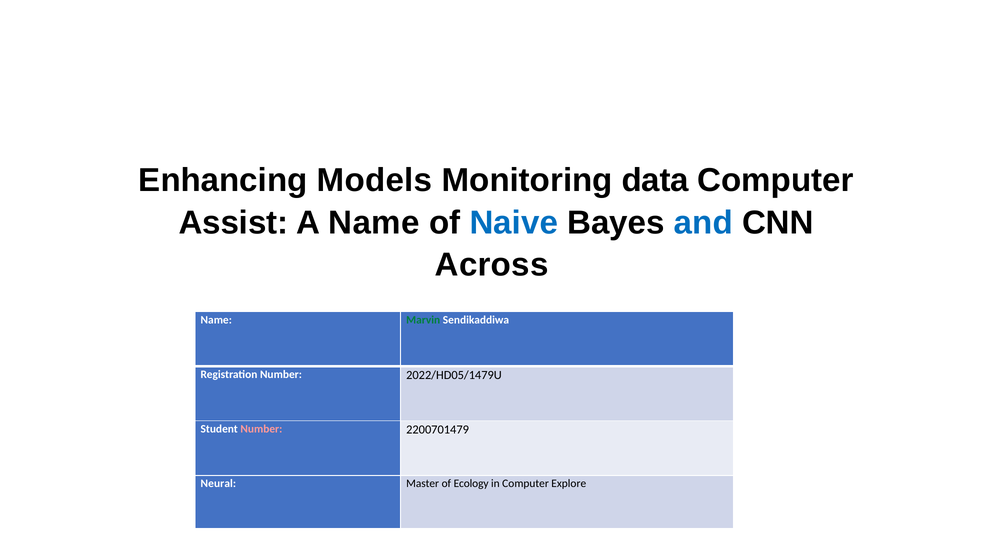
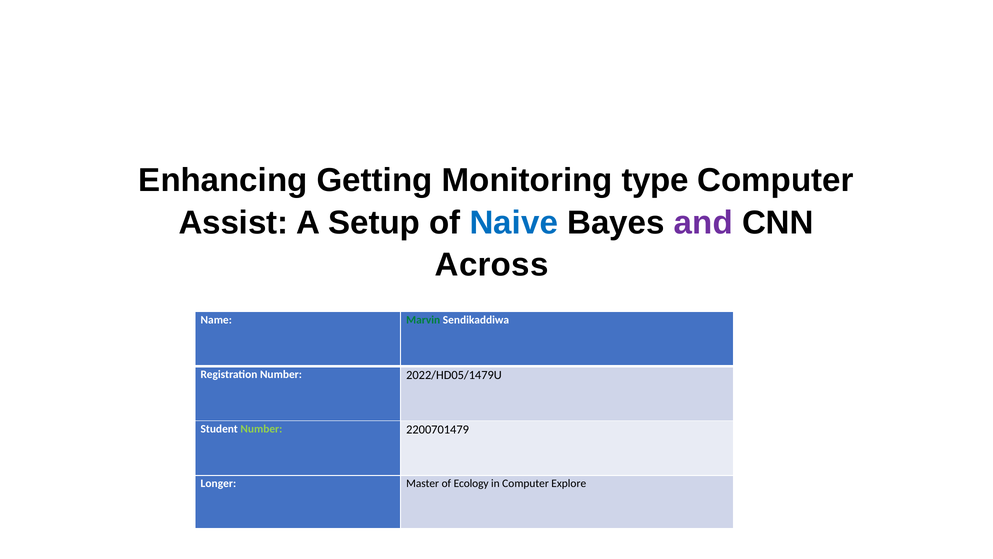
Models: Models -> Getting (375, 180)
data: data -> type (655, 180)
A Name: Name -> Setup (374, 222)
and colour: blue -> purple (703, 222)
Number colour: pink -> light green (261, 429)
Neural: Neural -> Longer (218, 483)
